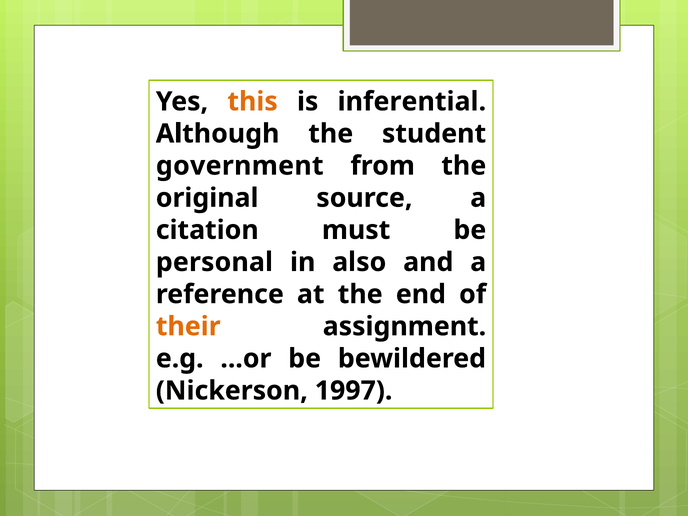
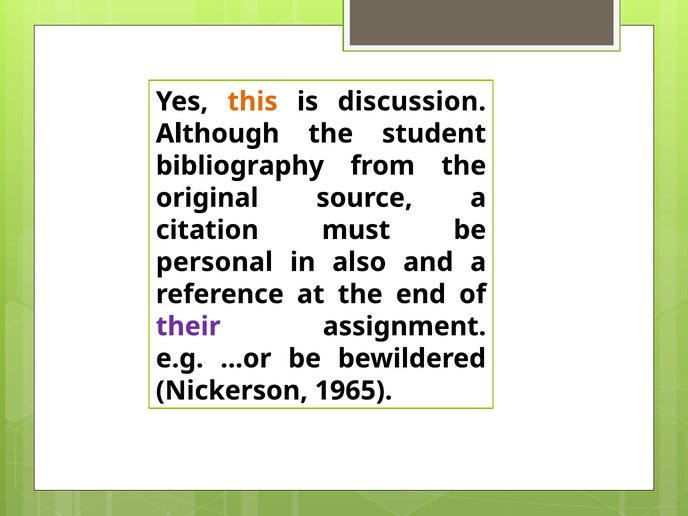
inferential: inferential -> discussion (412, 102)
government: government -> bibliography (240, 166)
their colour: orange -> purple (188, 326)
1997: 1997 -> 1965 (354, 391)
